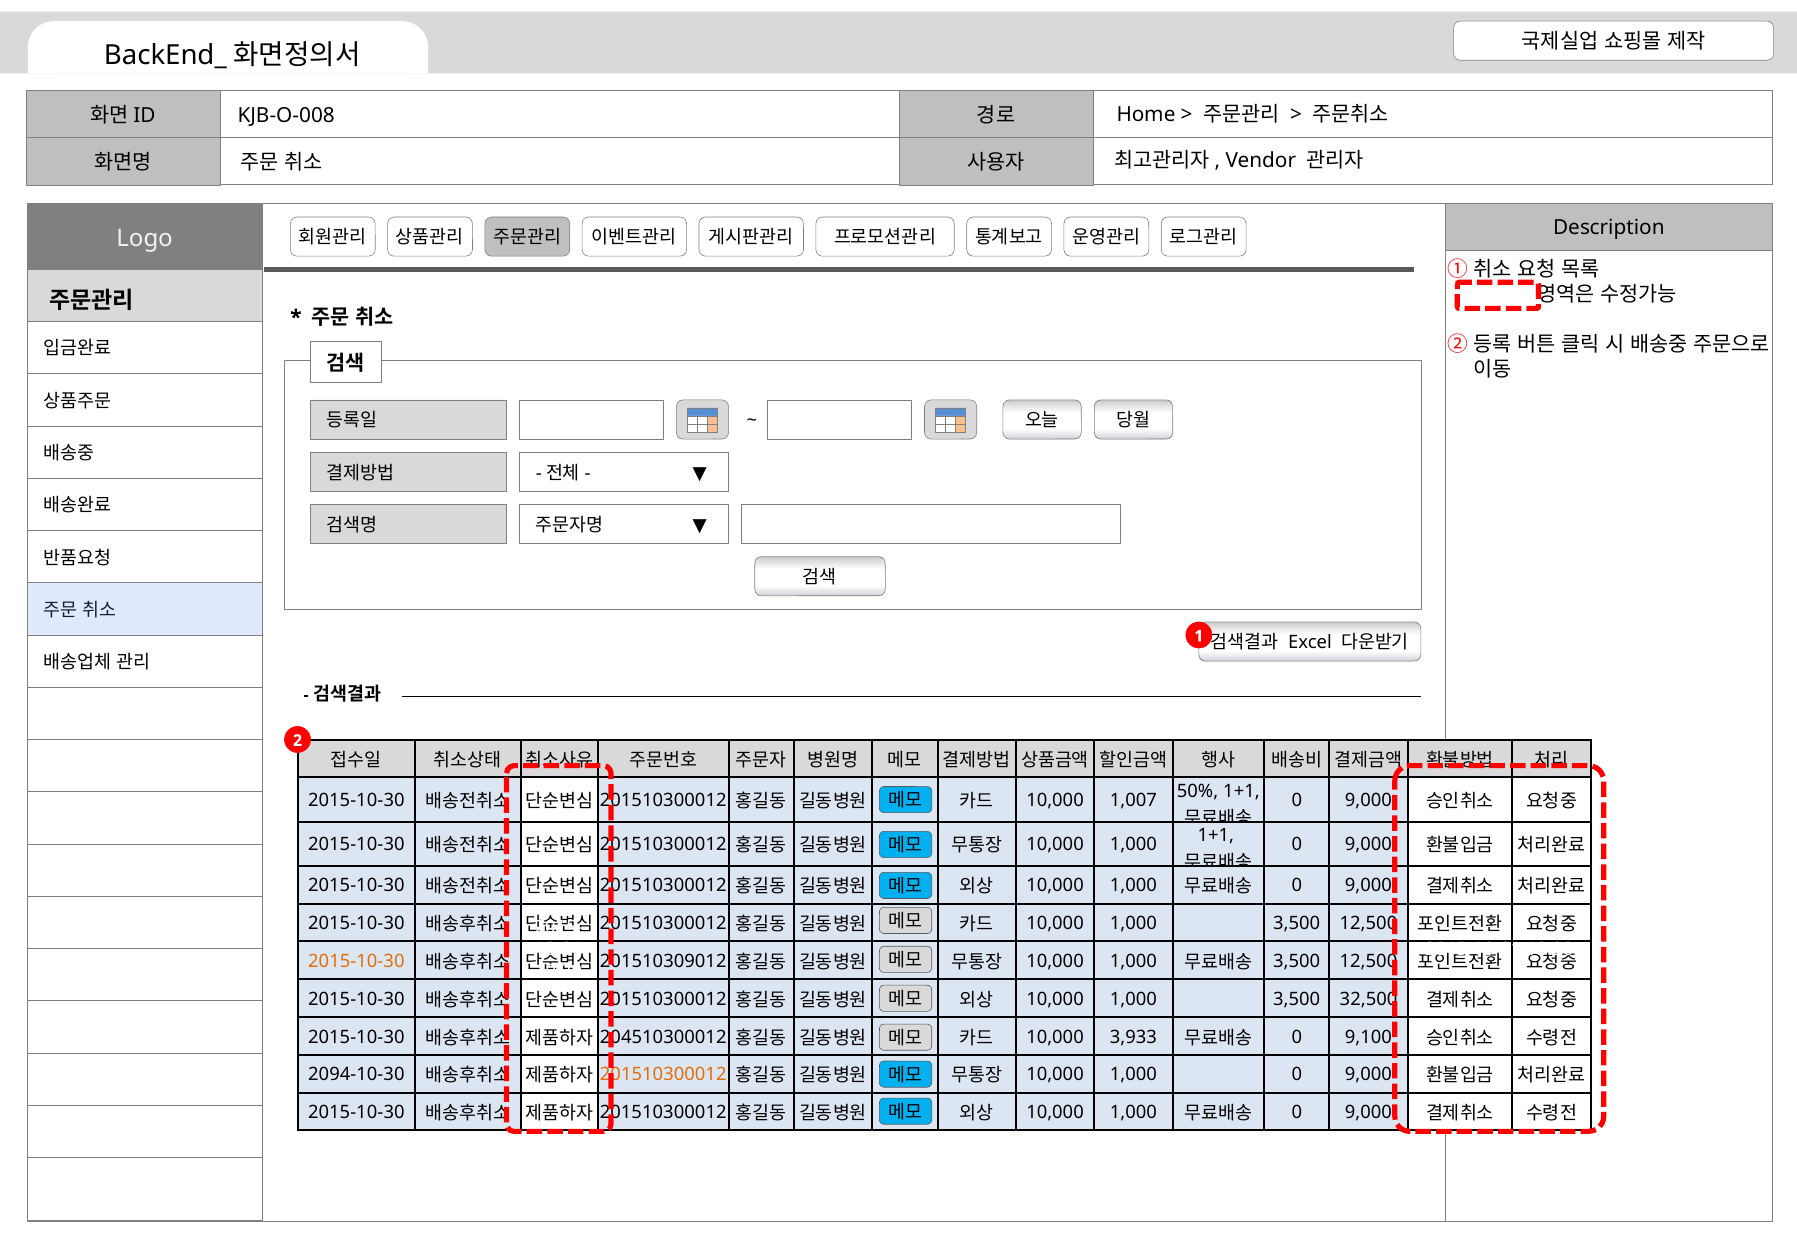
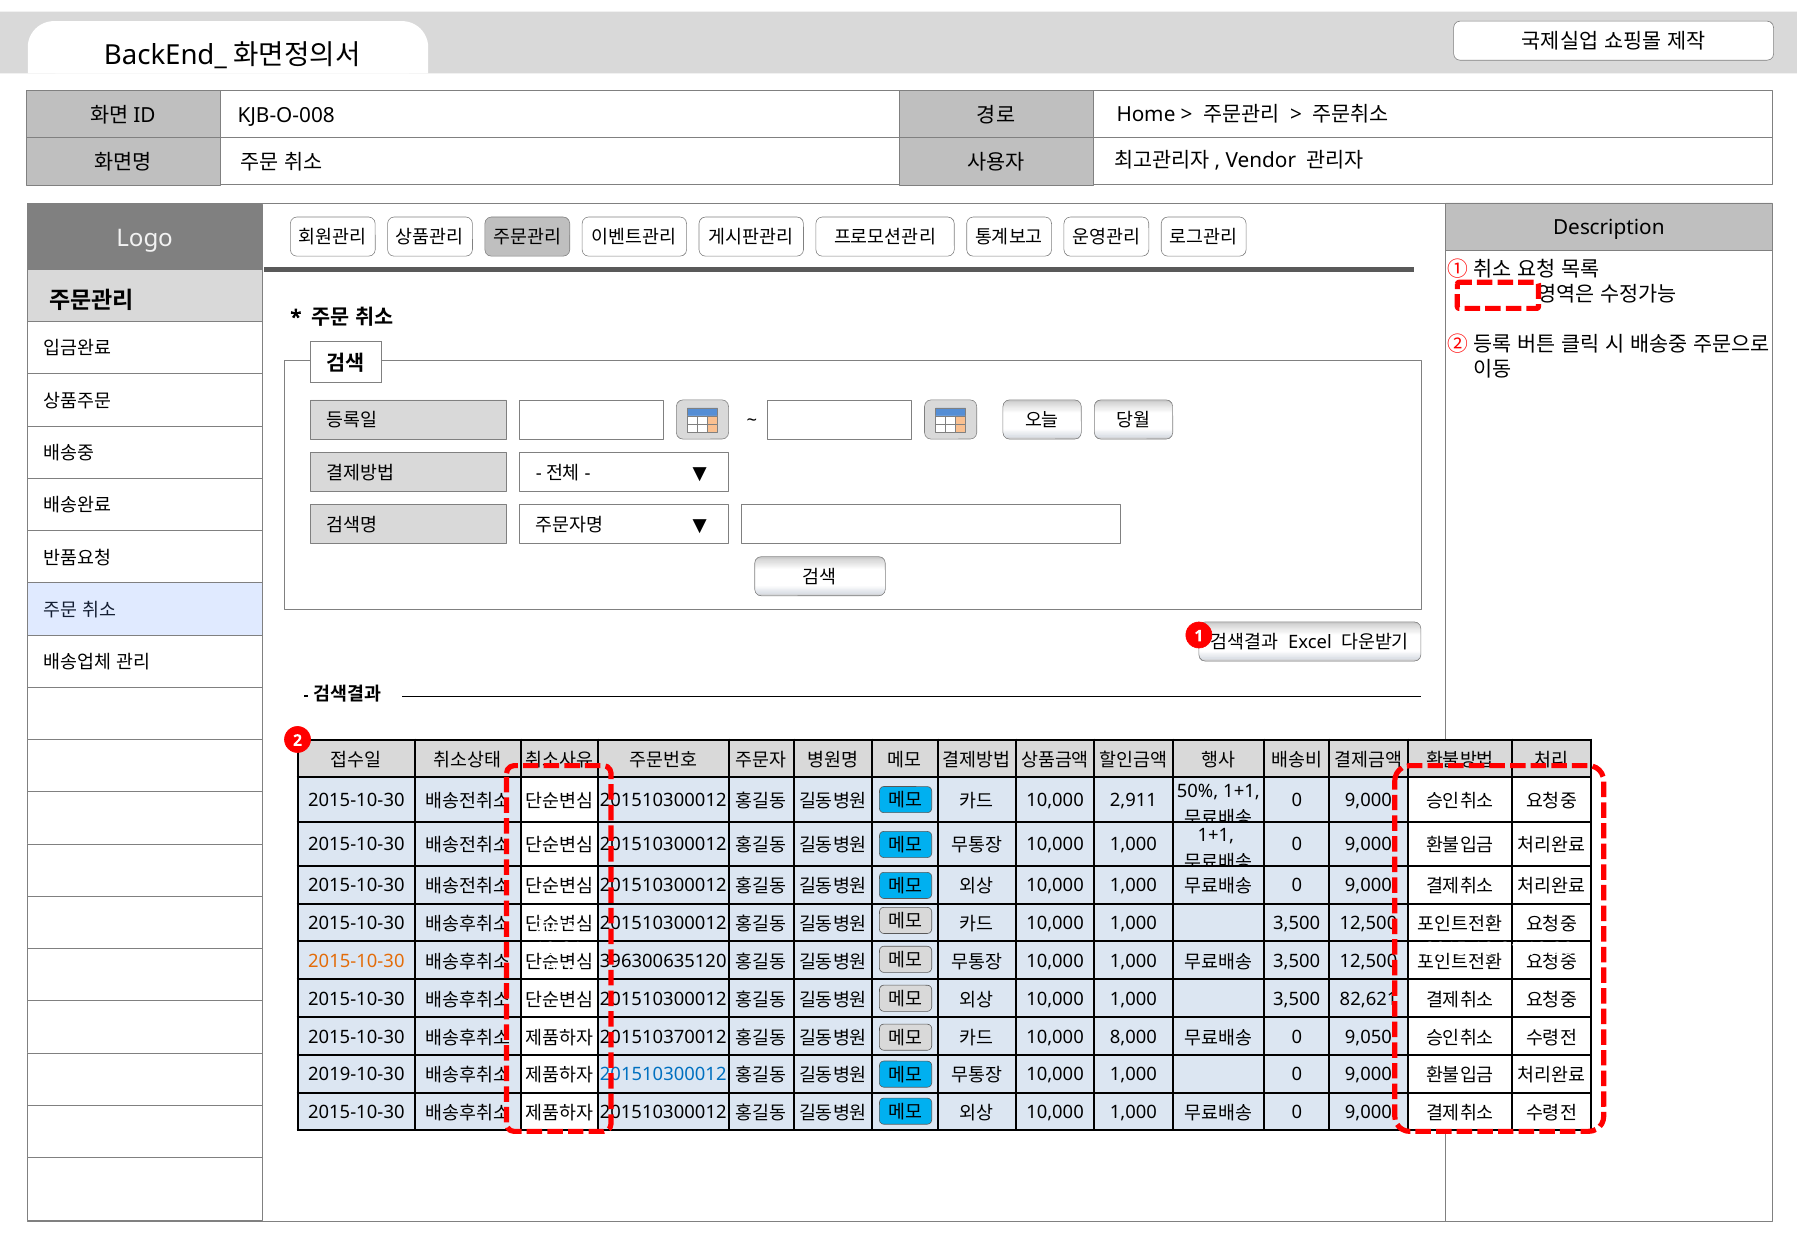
1,007: 1,007 -> 2,911 (1133, 801)
201510309012: 201510309012 -> 396300635120 (663, 961)
32,500: 32,500 -> 82,621 (1369, 999)
204510300012: 204510300012 -> 201510370012 (663, 1037)
3,933: 3,933 -> 8,000 (1133, 1037)
9,100: 9,100 -> 9,050 (1368, 1037)
2094-10-30: 2094-10-30 -> 2019-10-30 (356, 1075)
201510300012 colour: orange -> blue (663, 1075)
